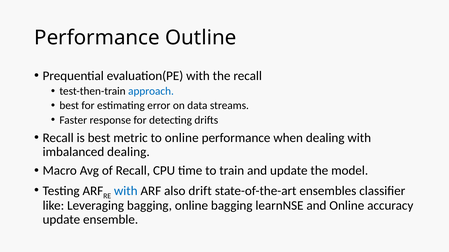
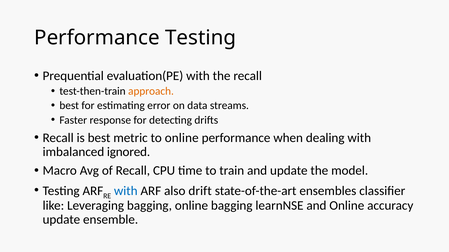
Performance Outline: Outline -> Testing (201, 38)
approach colour: blue -> orange (151, 91)
imbalanced dealing: dealing -> ignored (129, 152)
